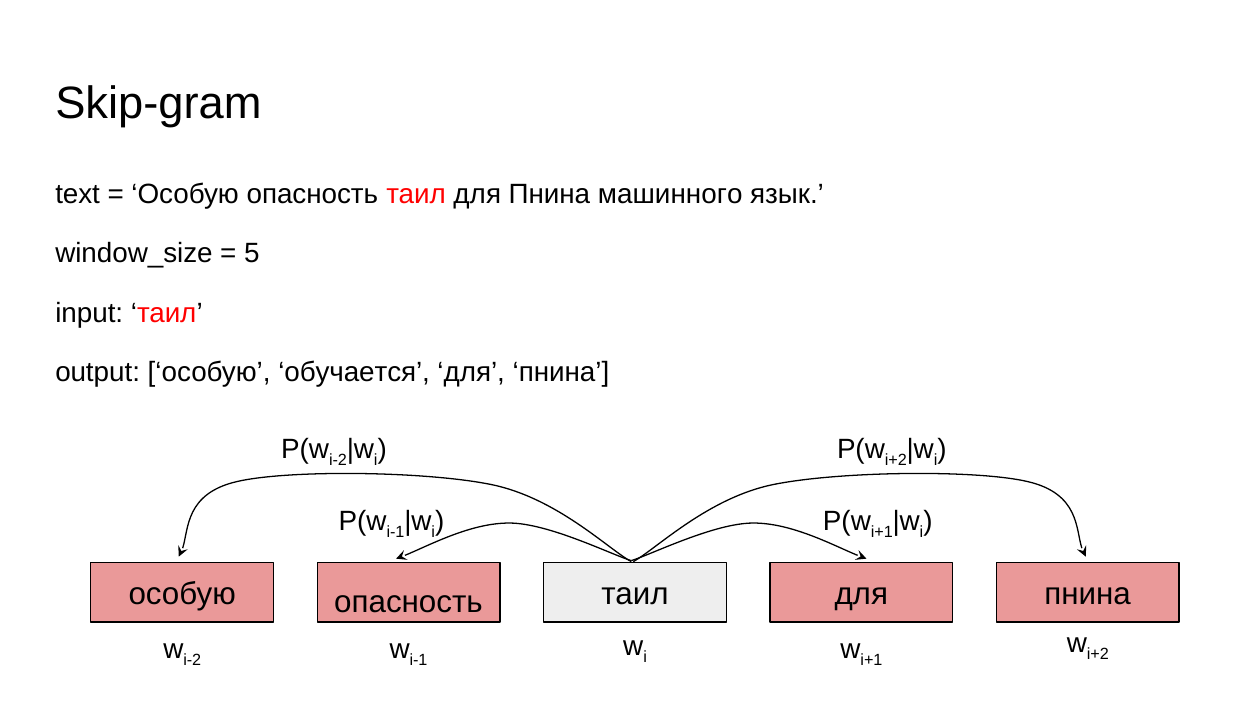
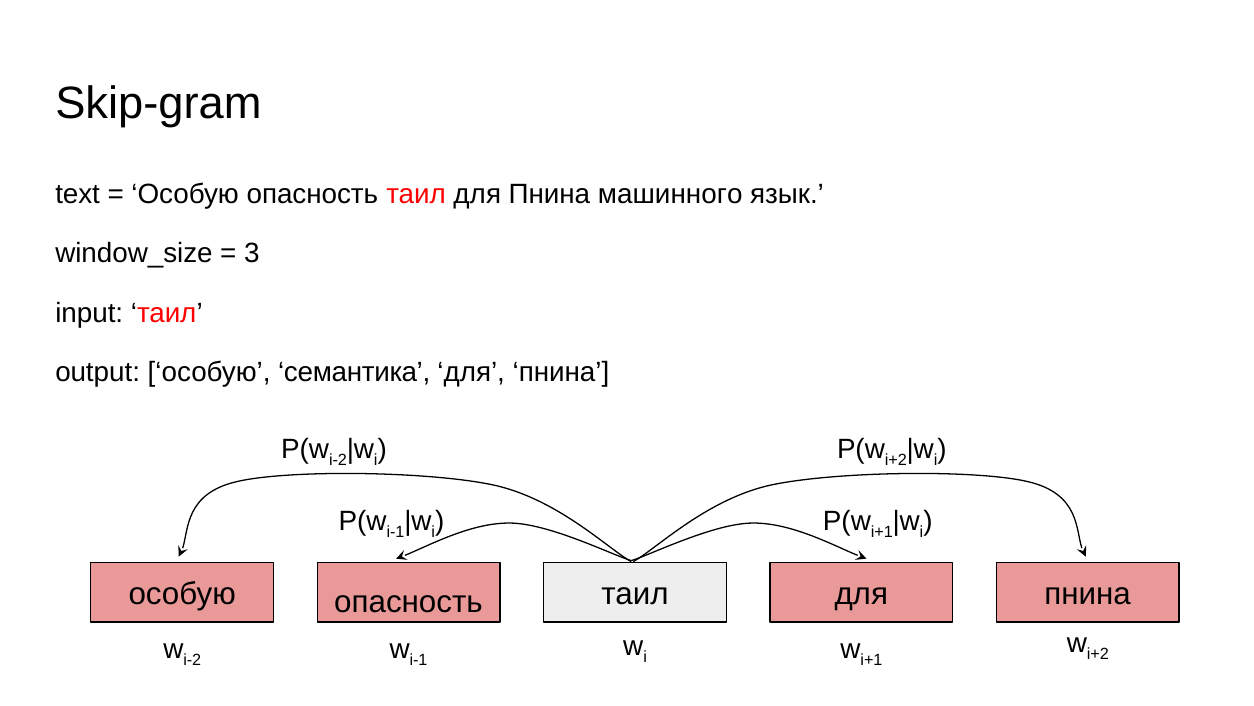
5: 5 -> 3 (252, 254)
обучается: обучается -> семантика (354, 372)
